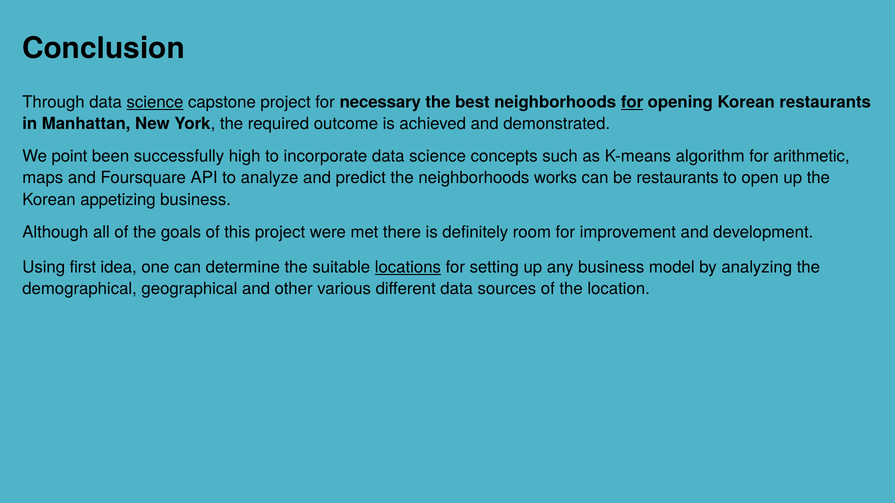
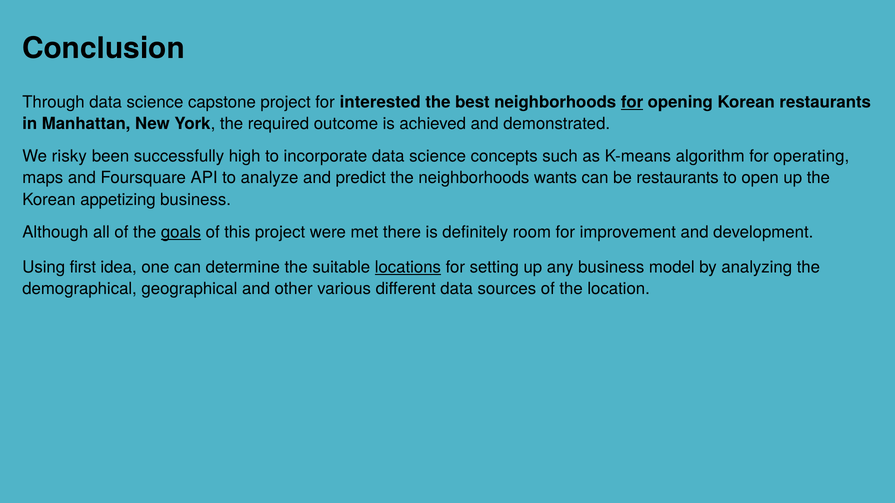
science underline: present -> none (155, 102)
necessary: necessary -> interested (380, 102)
point: point -> risky (69, 157)
arithmetic: arithmetic -> operating (811, 157)
works: works -> wants (556, 178)
goals underline: none -> present (181, 232)
